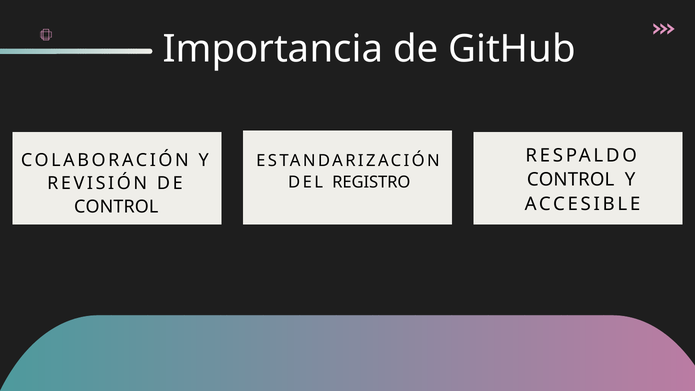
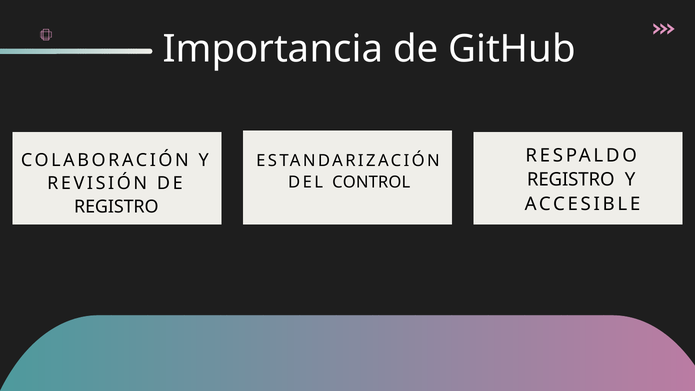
CONTROL: CONTROL -> REGISTRO (571, 180)
REGISTRO: REGISTRO -> CONTROL (371, 182)
CONTROL: CONTROL -> REGISTRO (116, 207)
